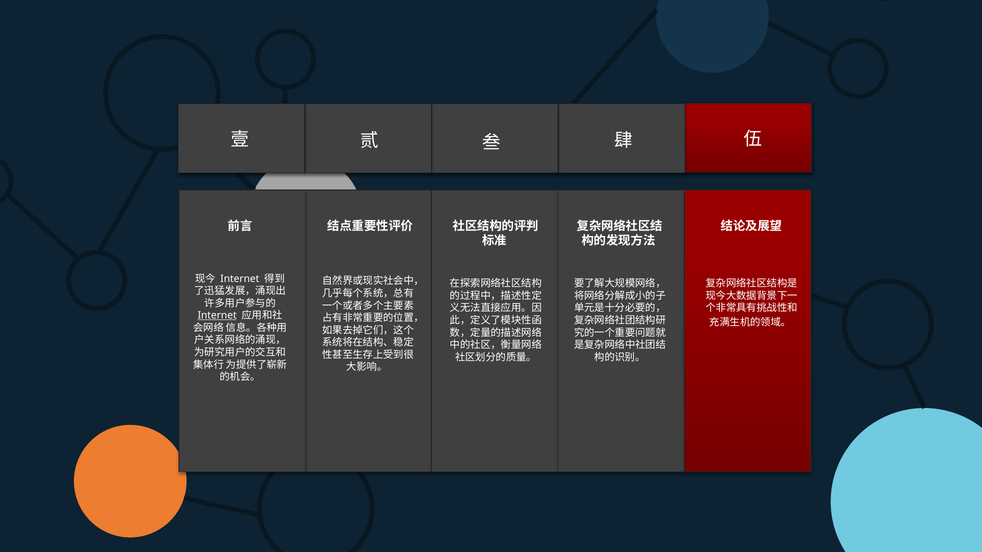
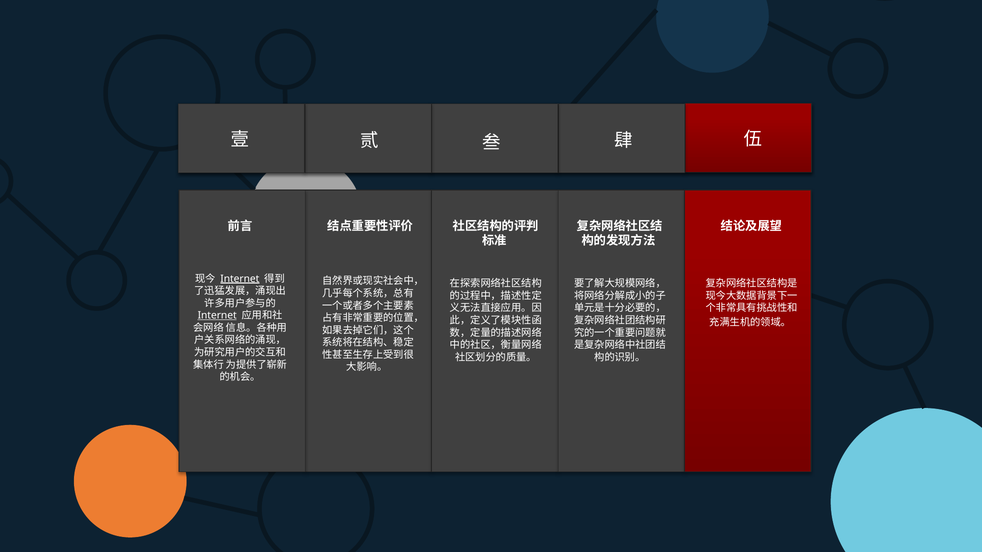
Internet underline: none -> present (240, 279)
